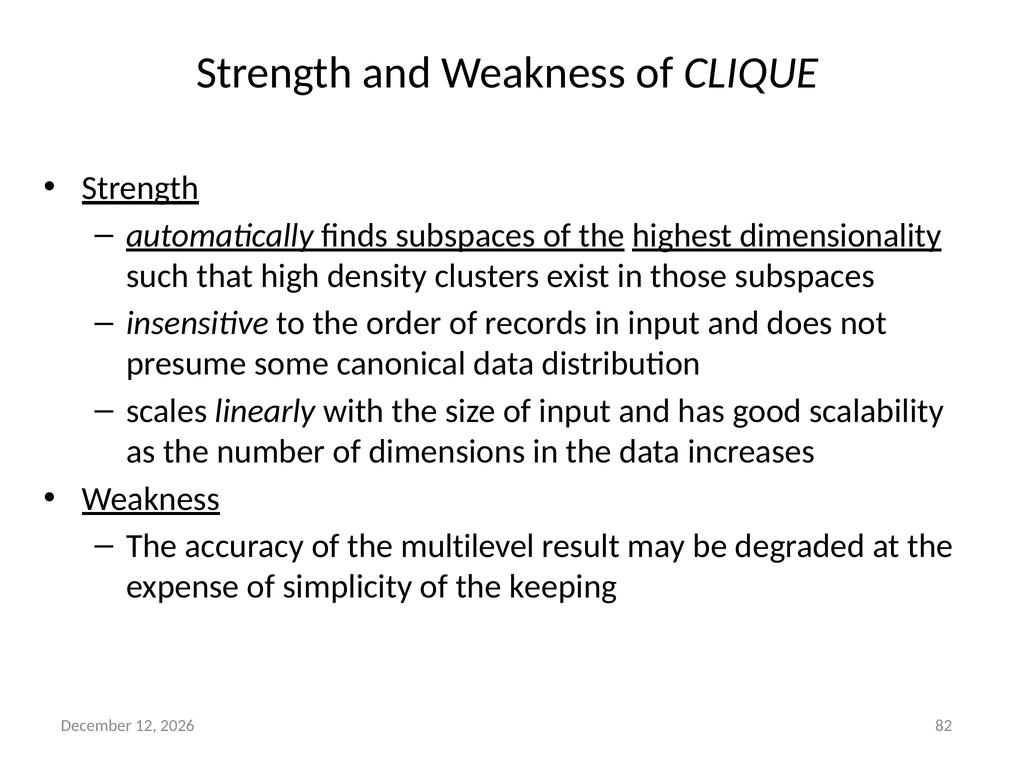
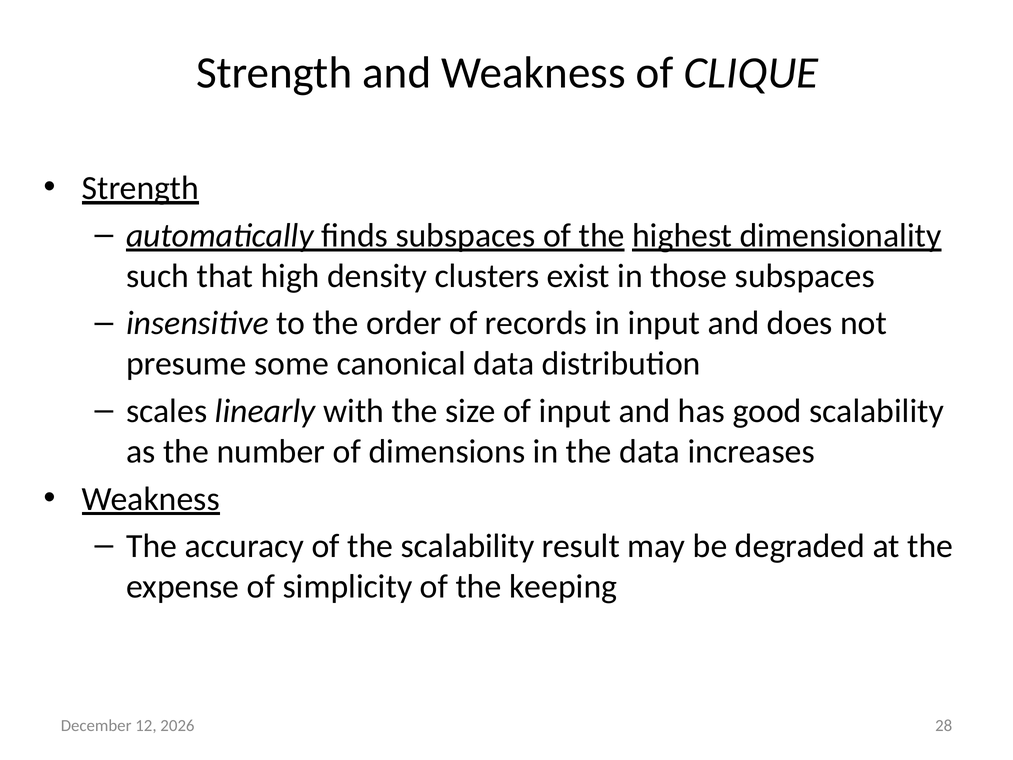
the multilevel: multilevel -> scalability (468, 546)
82: 82 -> 28 (944, 725)
